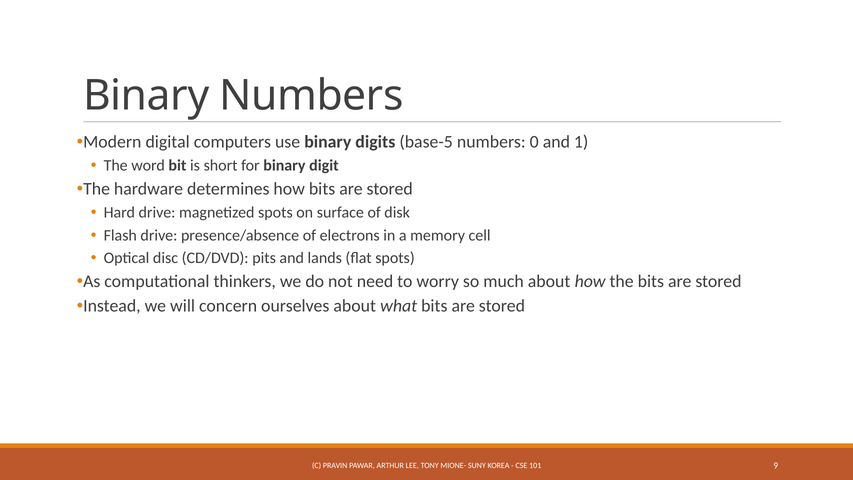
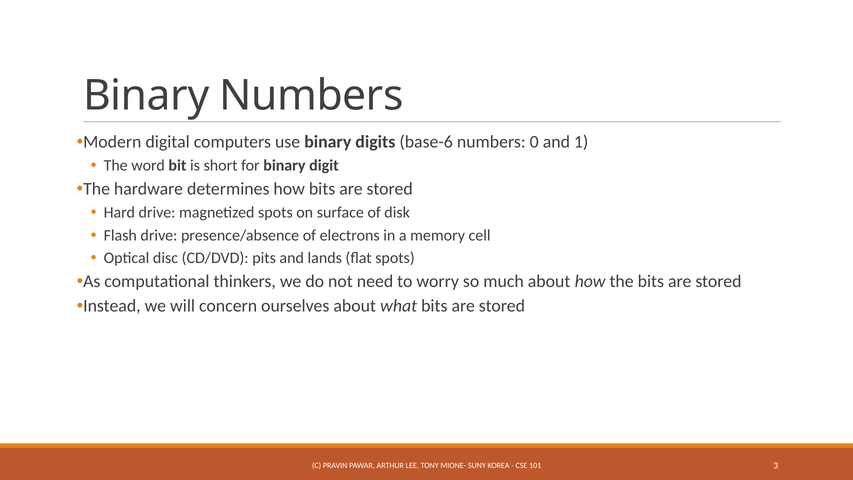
base-5: base-5 -> base-6 (426, 142)
9: 9 -> 3 (776, 465)
